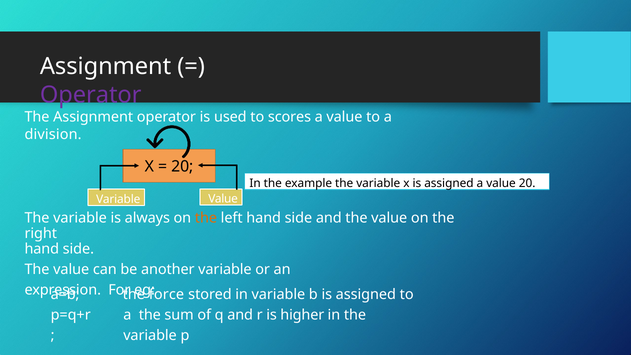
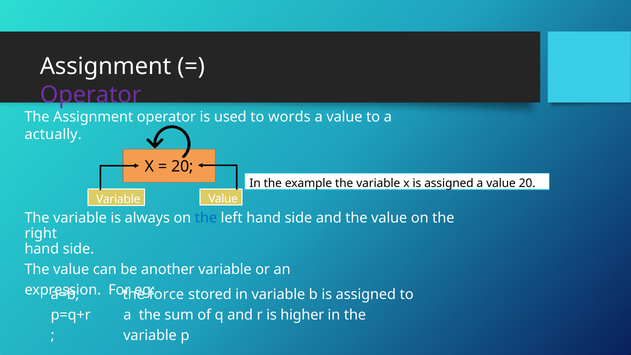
scores: scores -> words (289, 117)
division: division -> actually (53, 135)
the colour: orange -> blue (206, 218)
